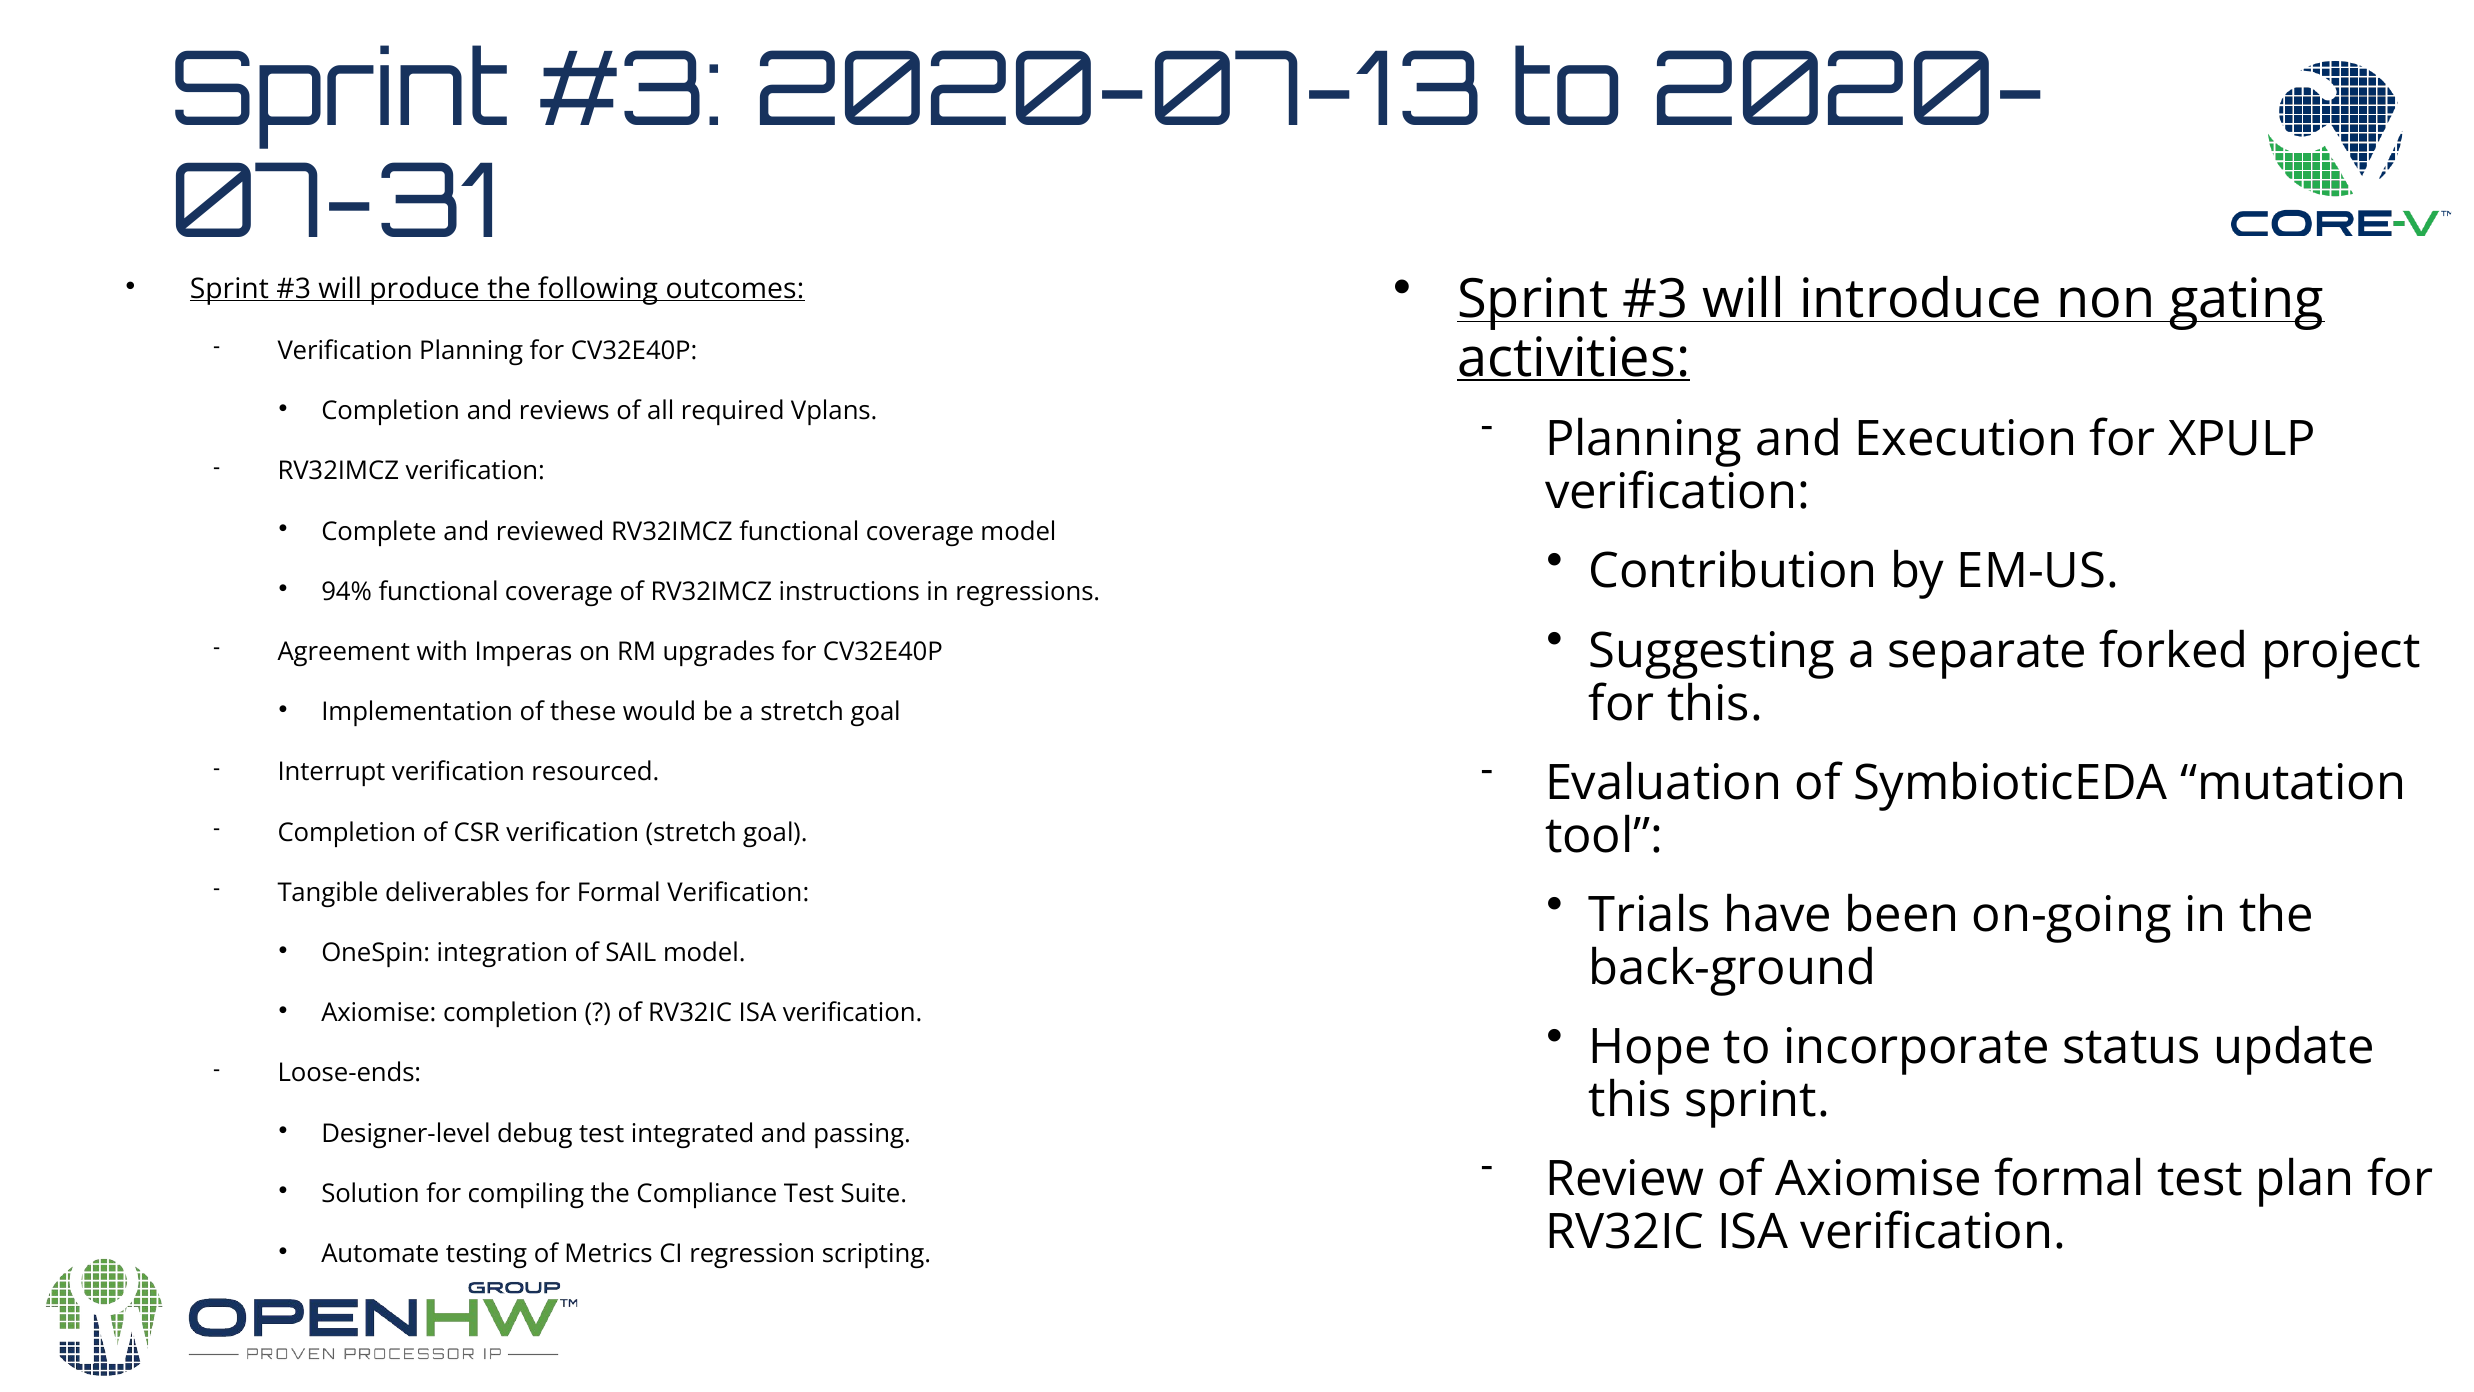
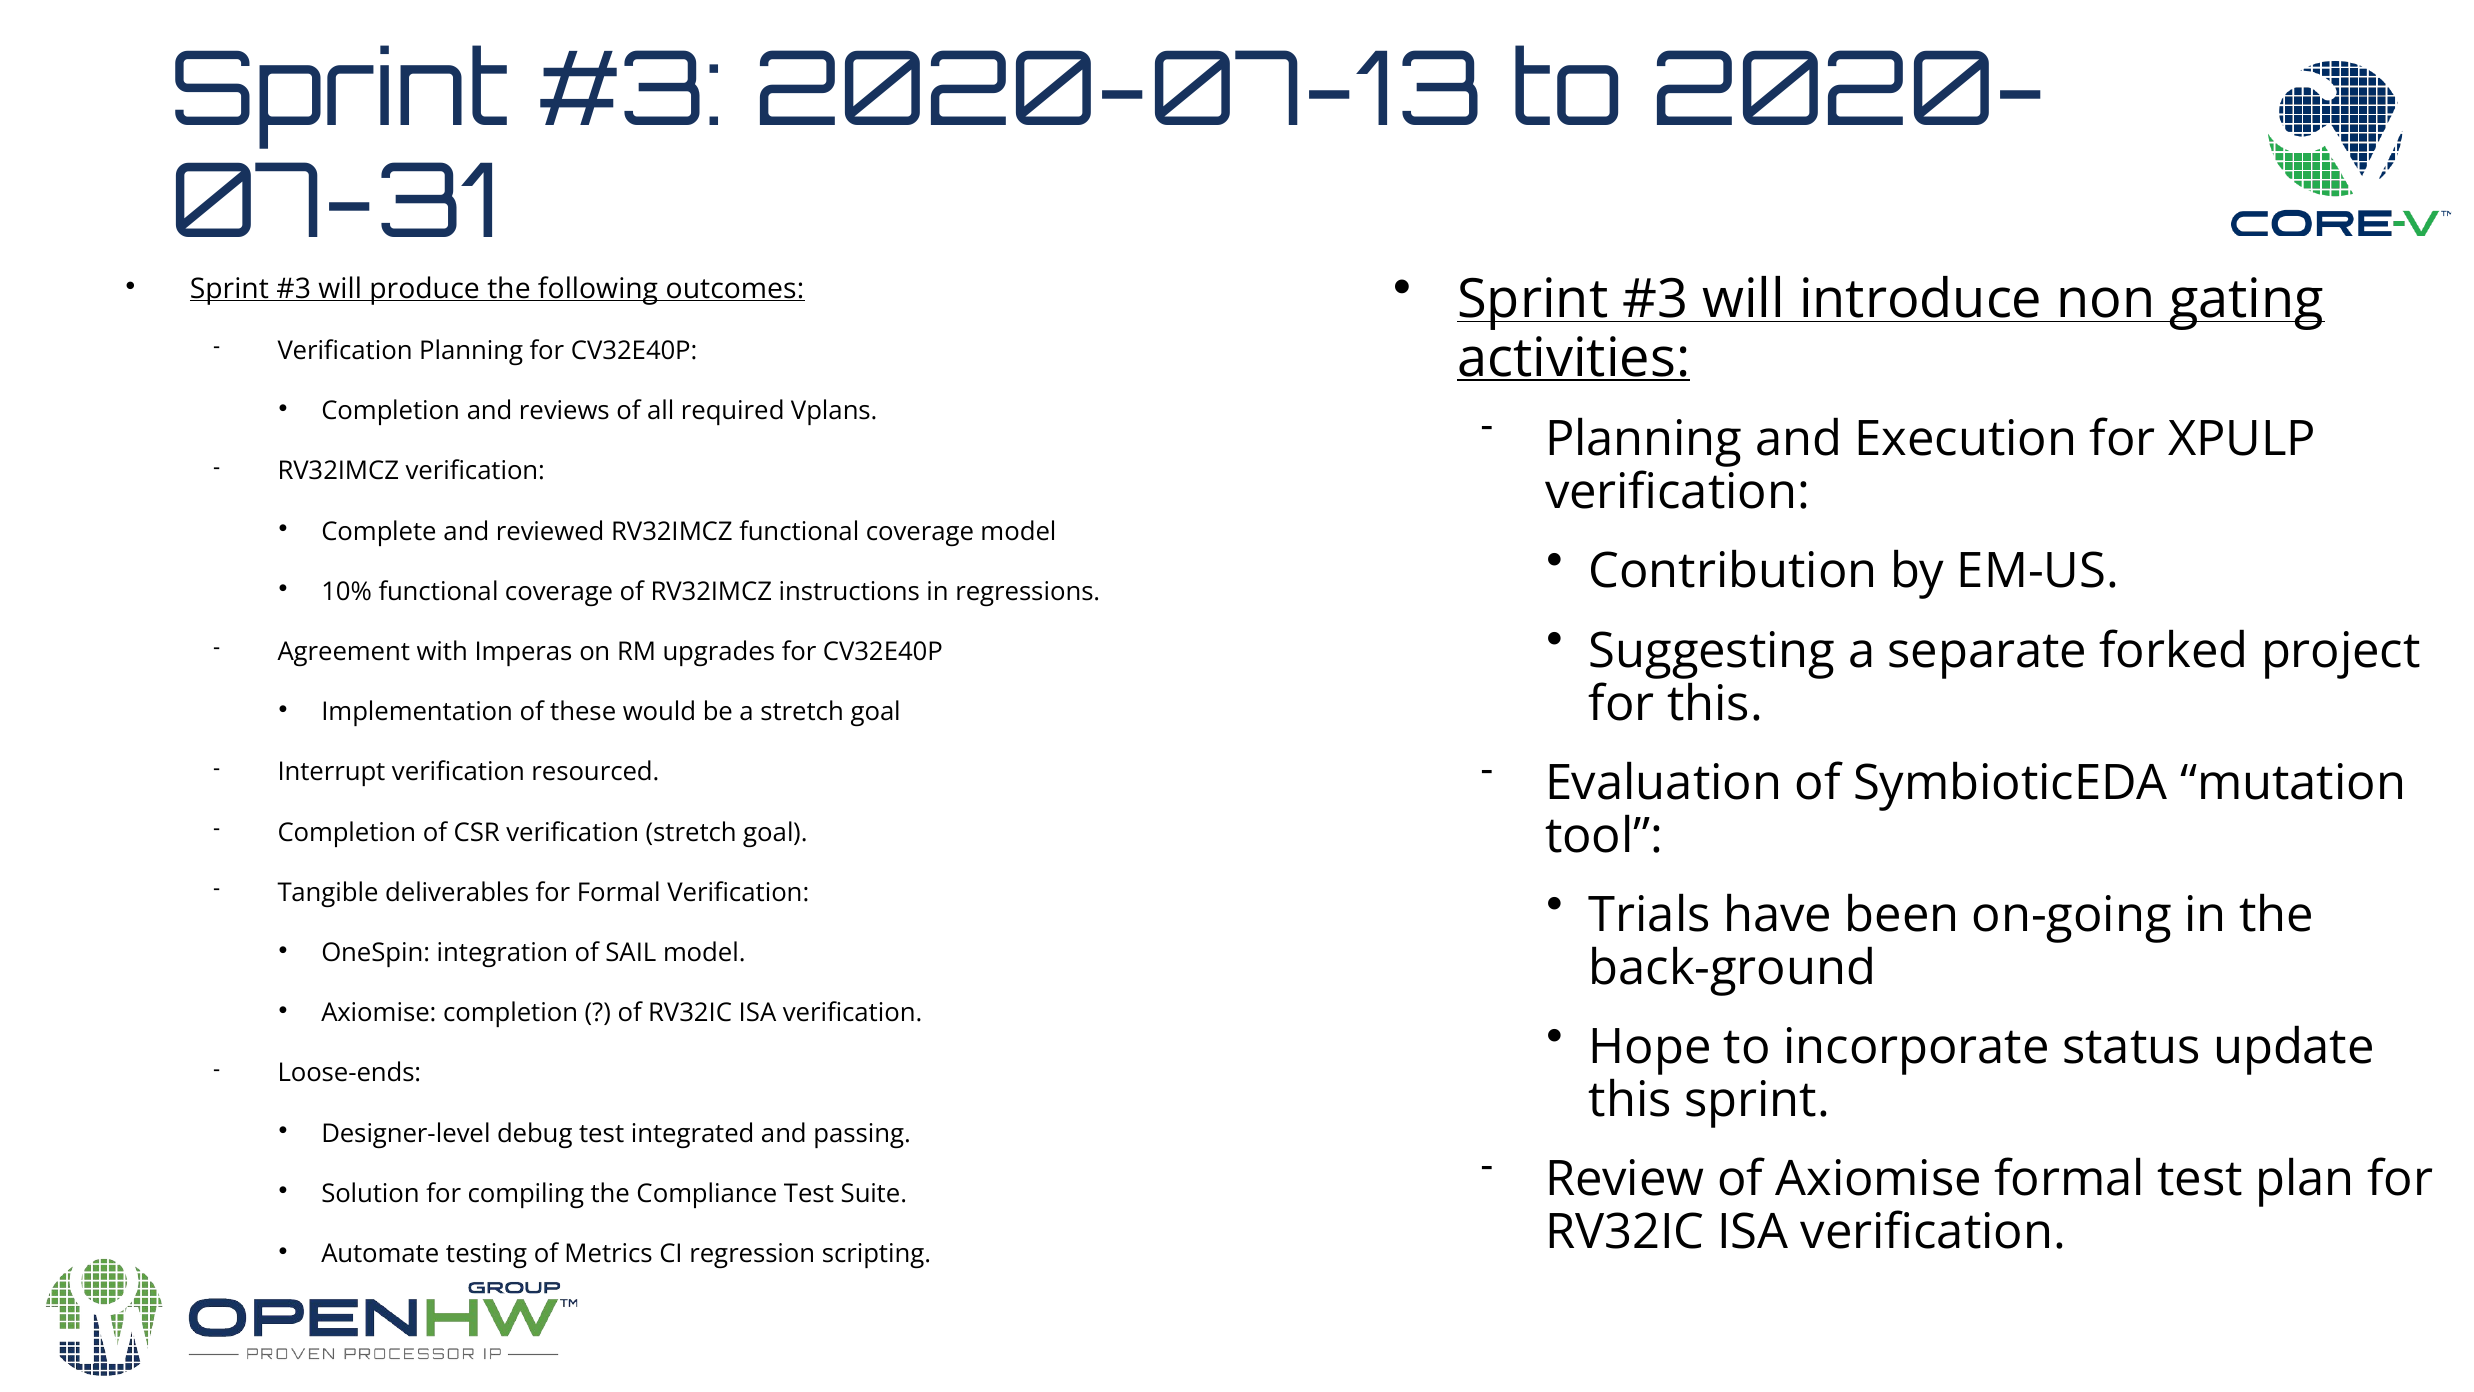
94%: 94% -> 10% (347, 592)
